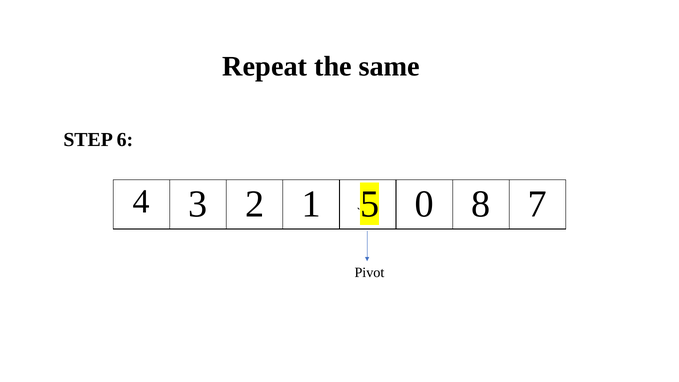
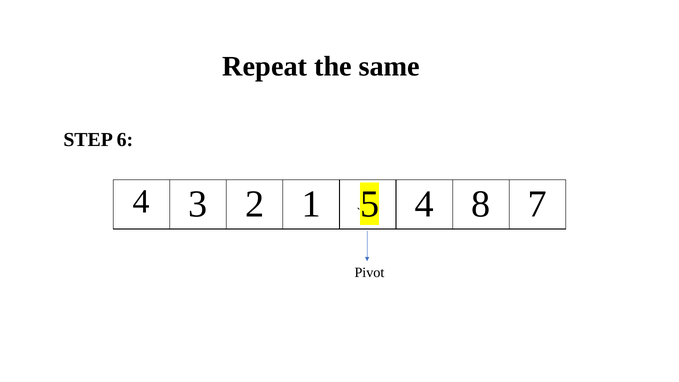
5 0: 0 -> 4 (424, 204)
